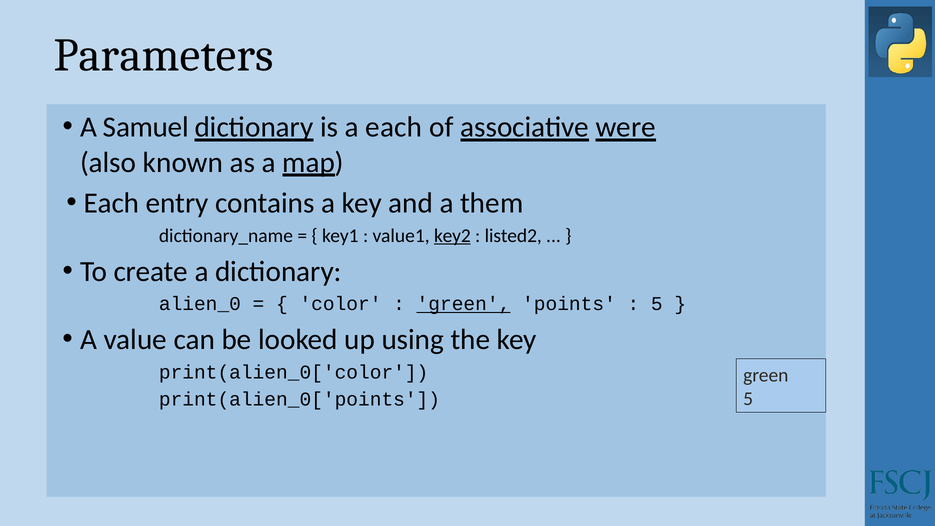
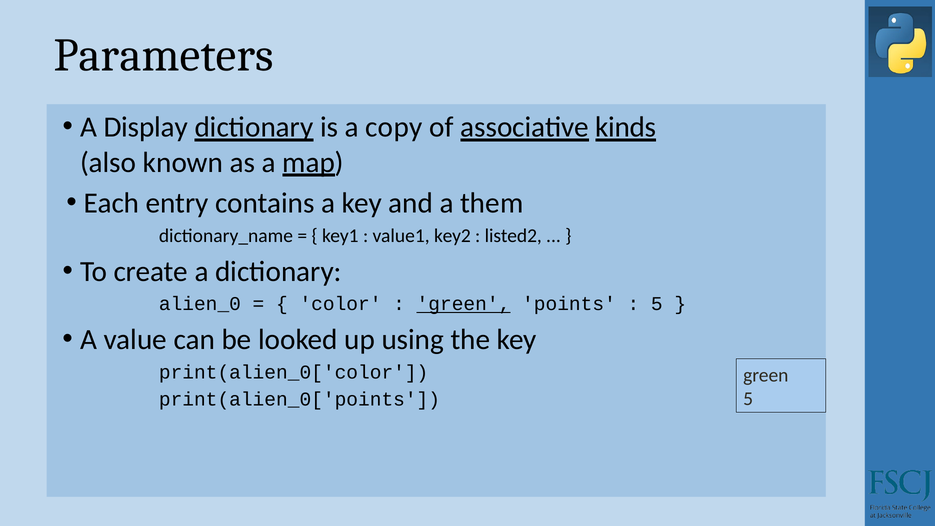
Samuel: Samuel -> Display (146, 127)
a each: each -> copy (394, 127)
were: were -> kinds (626, 127)
key2 underline: present -> none (452, 236)
